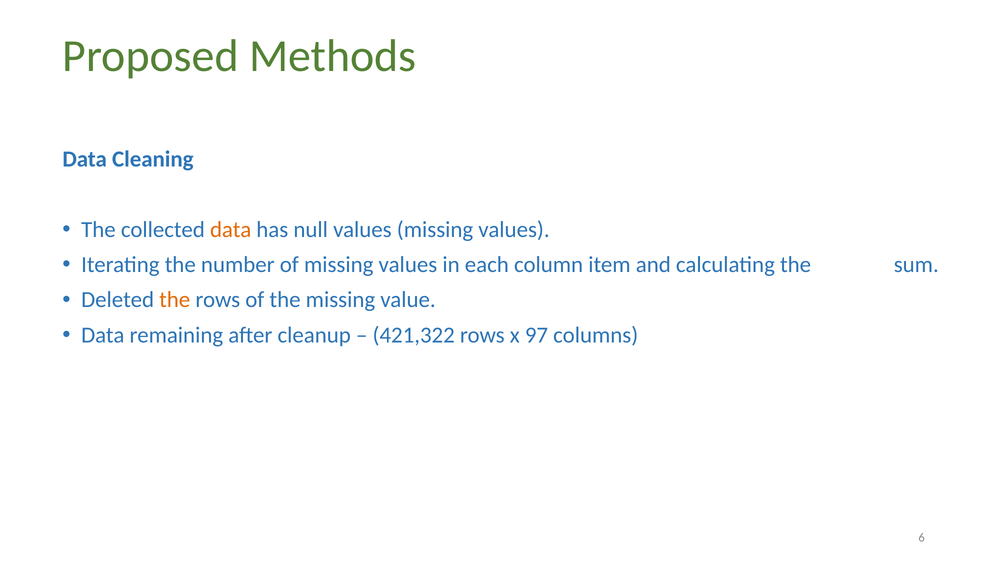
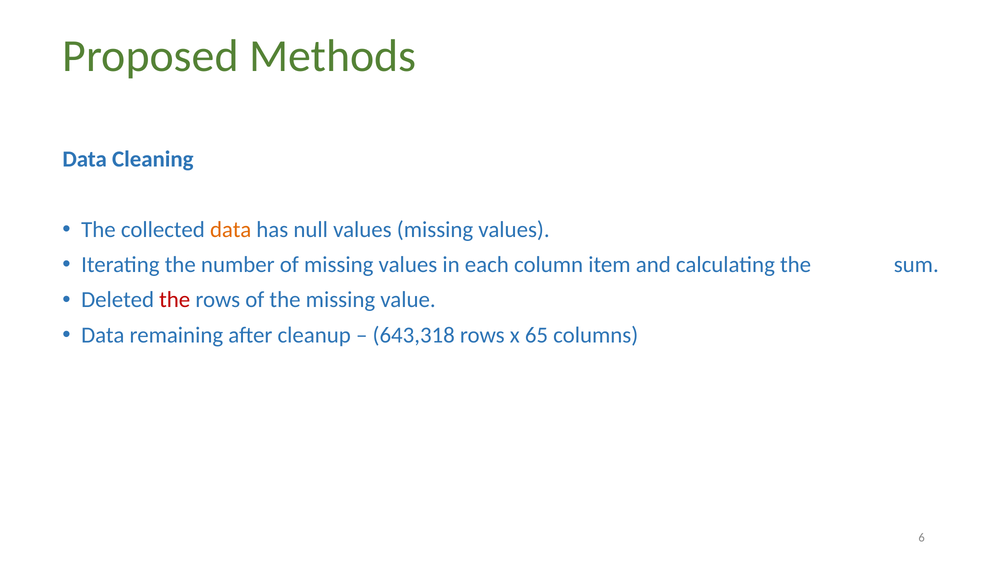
the colour: orange -> red (175, 300)
421,322: 421,322 -> 643,318 (414, 335)
97: 97 -> 65 (536, 335)
